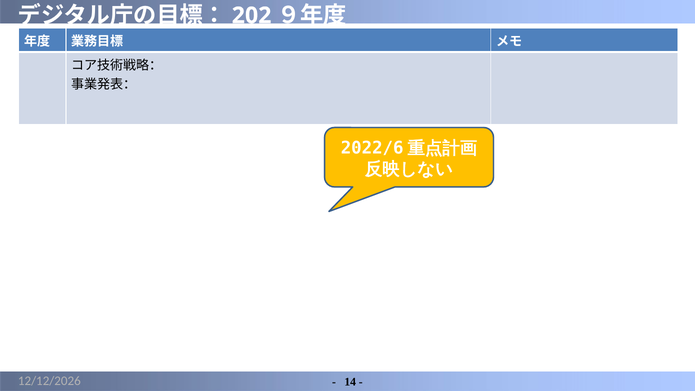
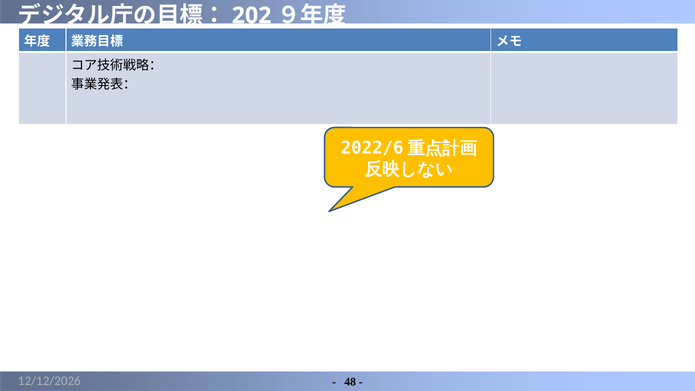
14: 14 -> 48 (350, 382)
